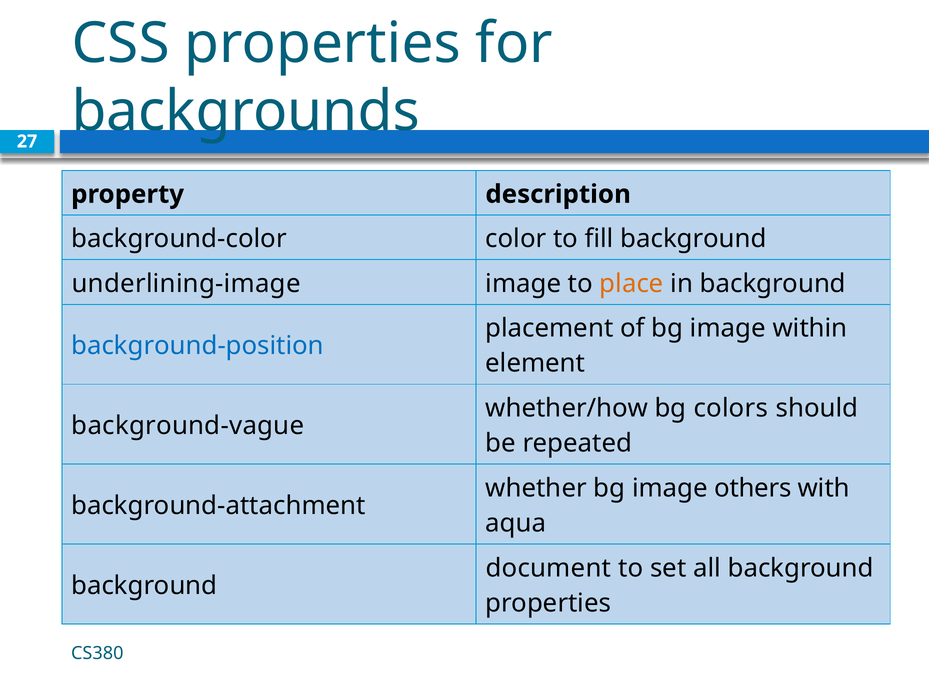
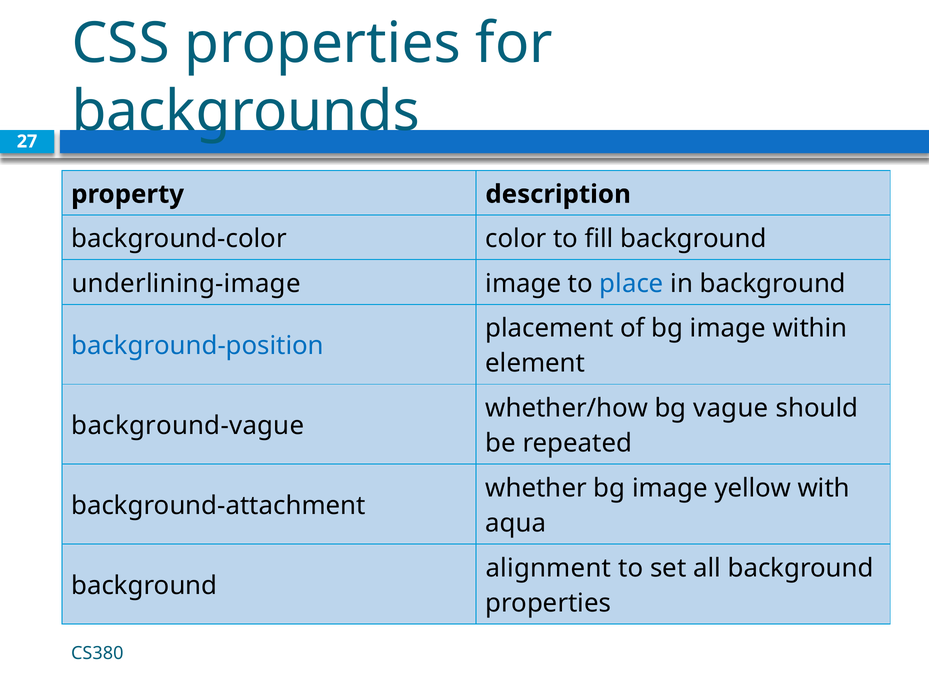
place colour: orange -> blue (632, 283)
colors: colors -> vague (731, 408)
others: others -> yellow (753, 488)
document: document -> alignment (548, 568)
